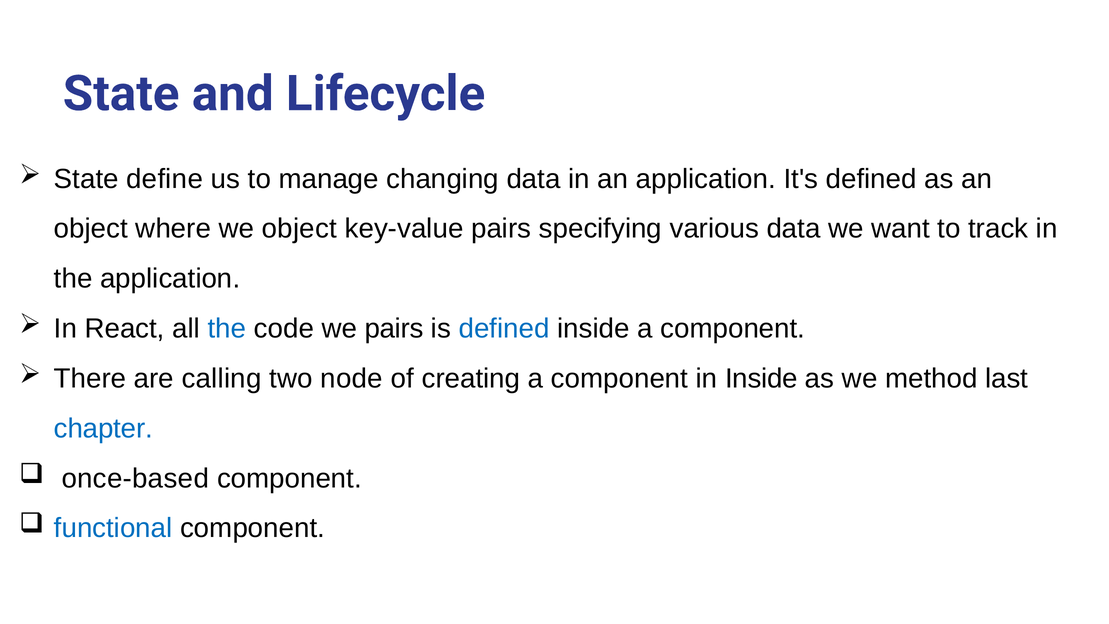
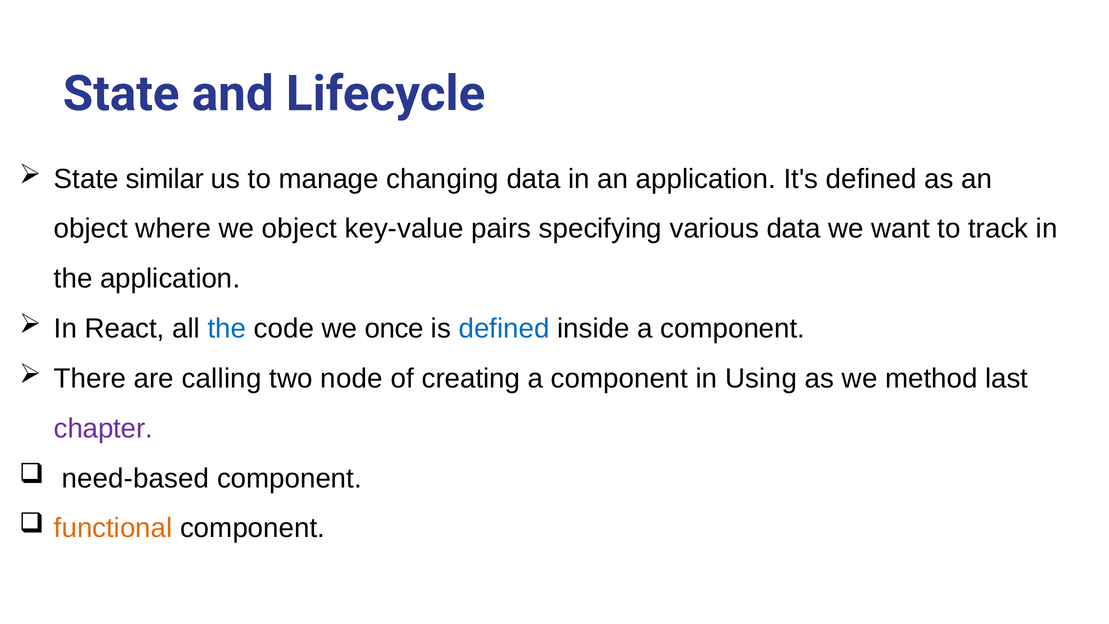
define: define -> similar (165, 179)
we pairs: pairs -> once (394, 329)
in Inside: Inside -> Using (761, 378)
chapter colour: blue -> purple (103, 428)
once-based: once-based -> need-based (135, 478)
functional colour: blue -> orange (113, 528)
